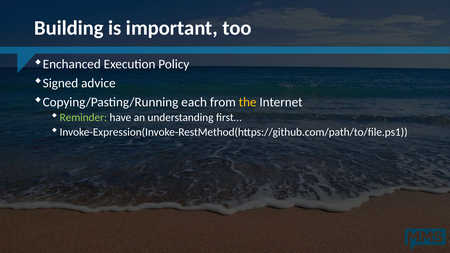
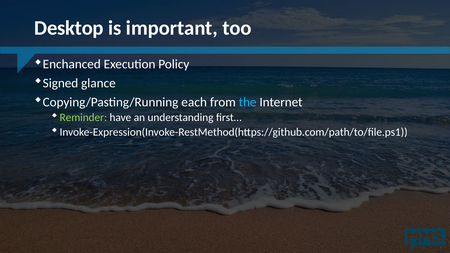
Building: Building -> Desktop (69, 28)
advice: advice -> glance (98, 83)
the colour: yellow -> light blue (248, 102)
